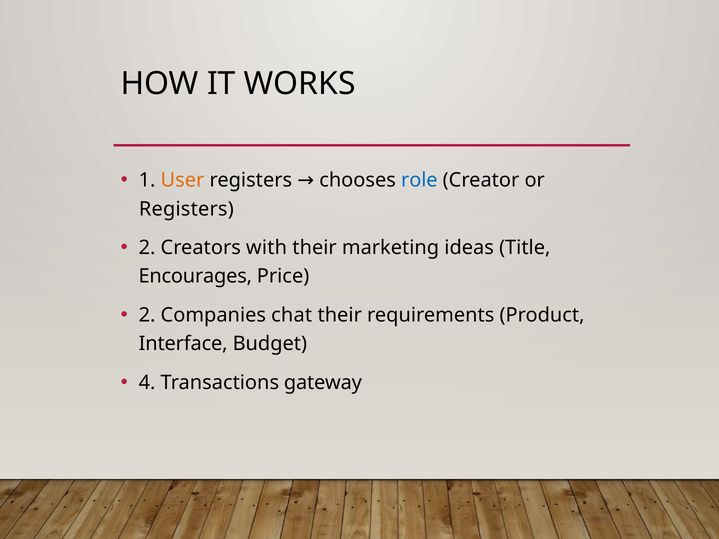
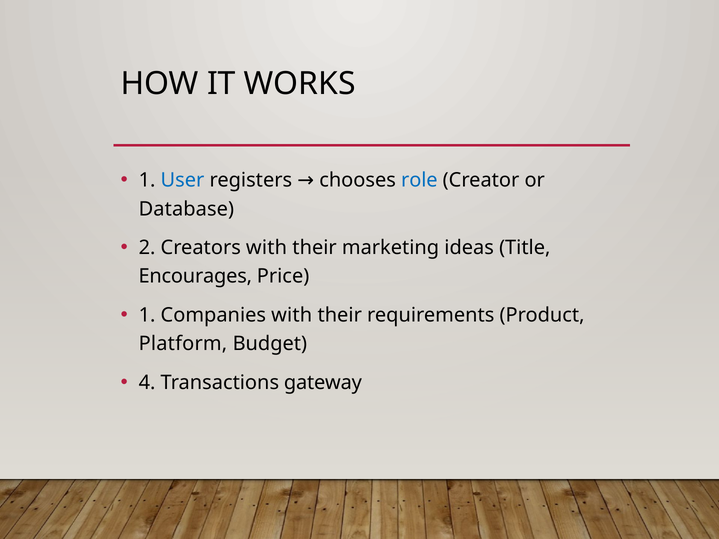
User colour: orange -> blue (182, 180)
Registers: Registers -> Database (186, 209)
2: 2 -> 1 (147, 315)
Companies chat: chat -> with (292, 315)
Interface: Interface -> Platform (183, 344)
